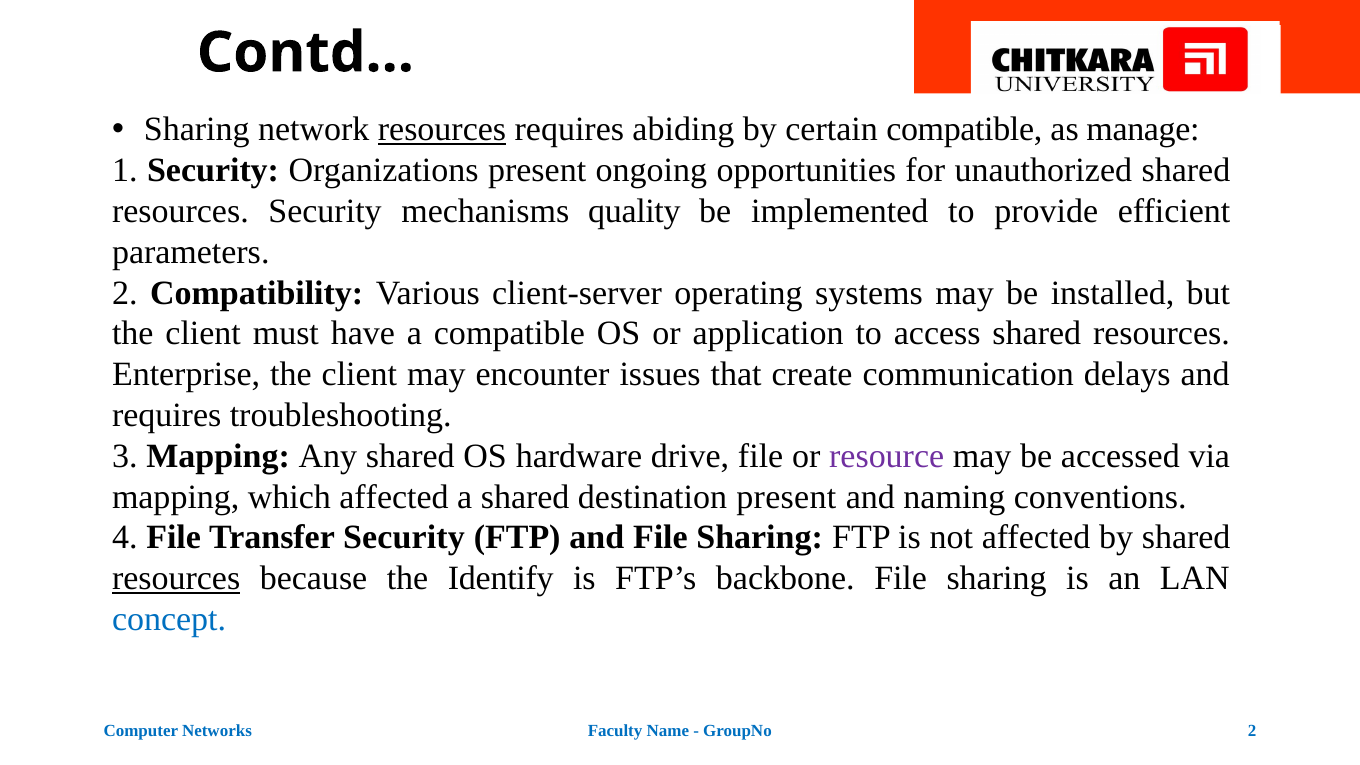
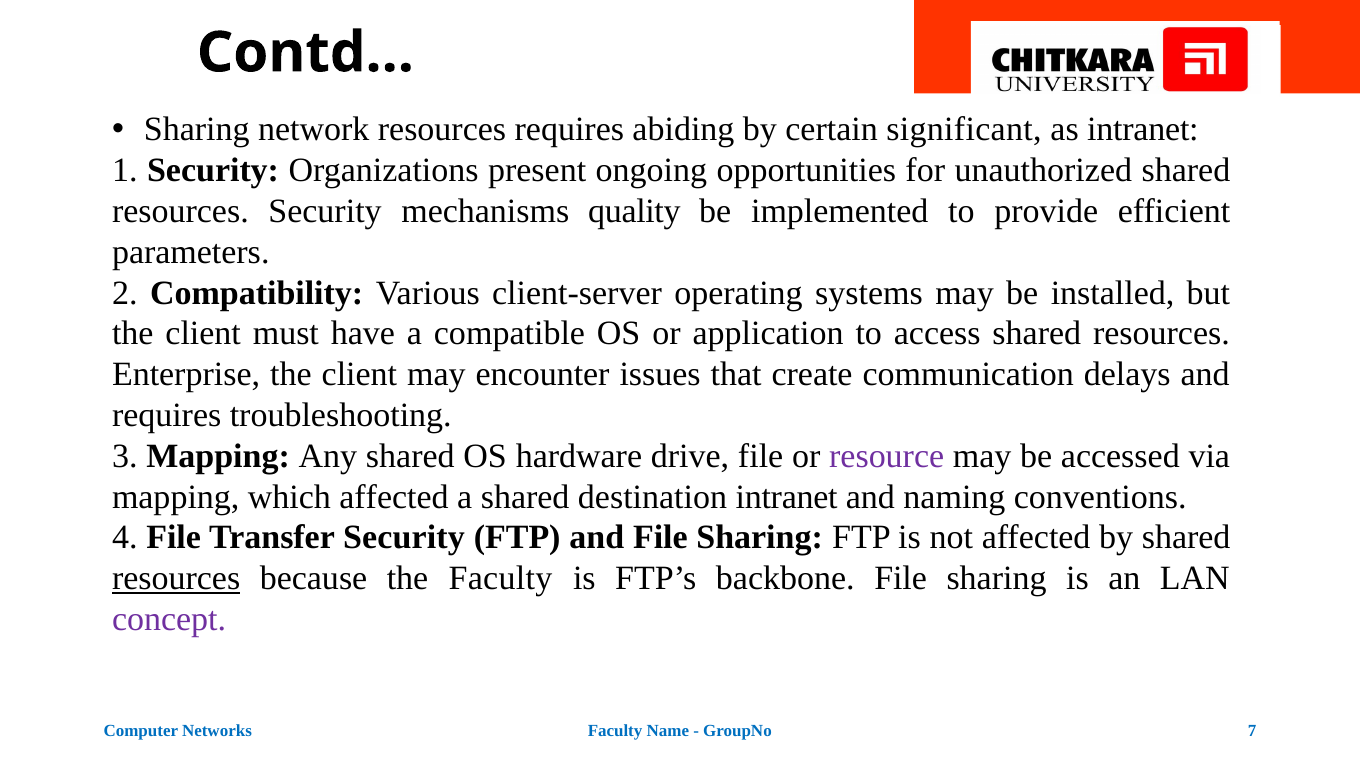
resources underline: present -> none (442, 130)
certain compatible: compatible -> significant (964, 130)
as manage: manage -> intranet (1143, 130)
destination present: present -> intranet (787, 497)
the Identify: Identify -> Faculty (500, 579)
concept colour: blue -> purple (169, 619)
GroupNo 2: 2 -> 7 (1252, 731)
